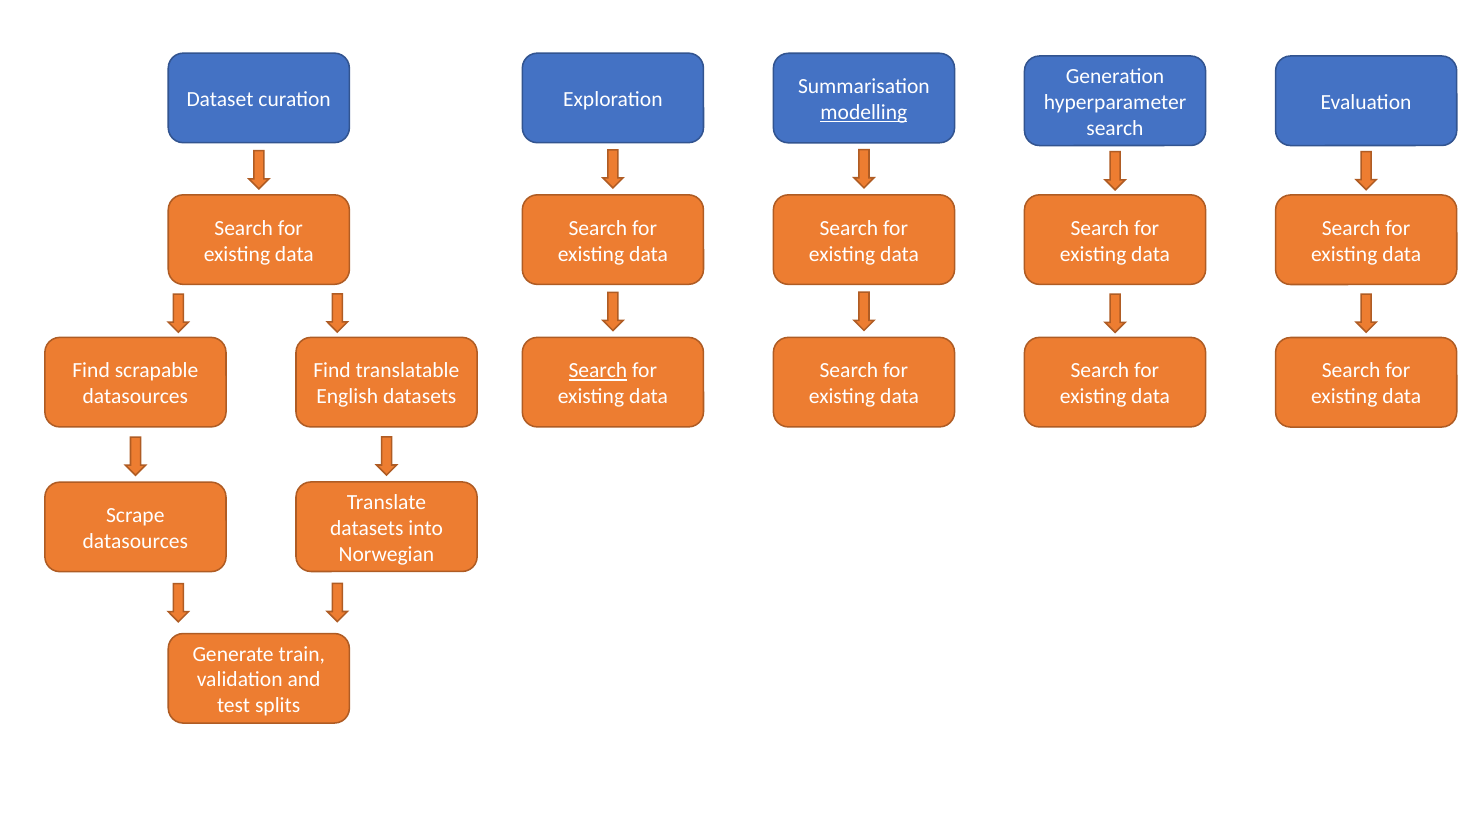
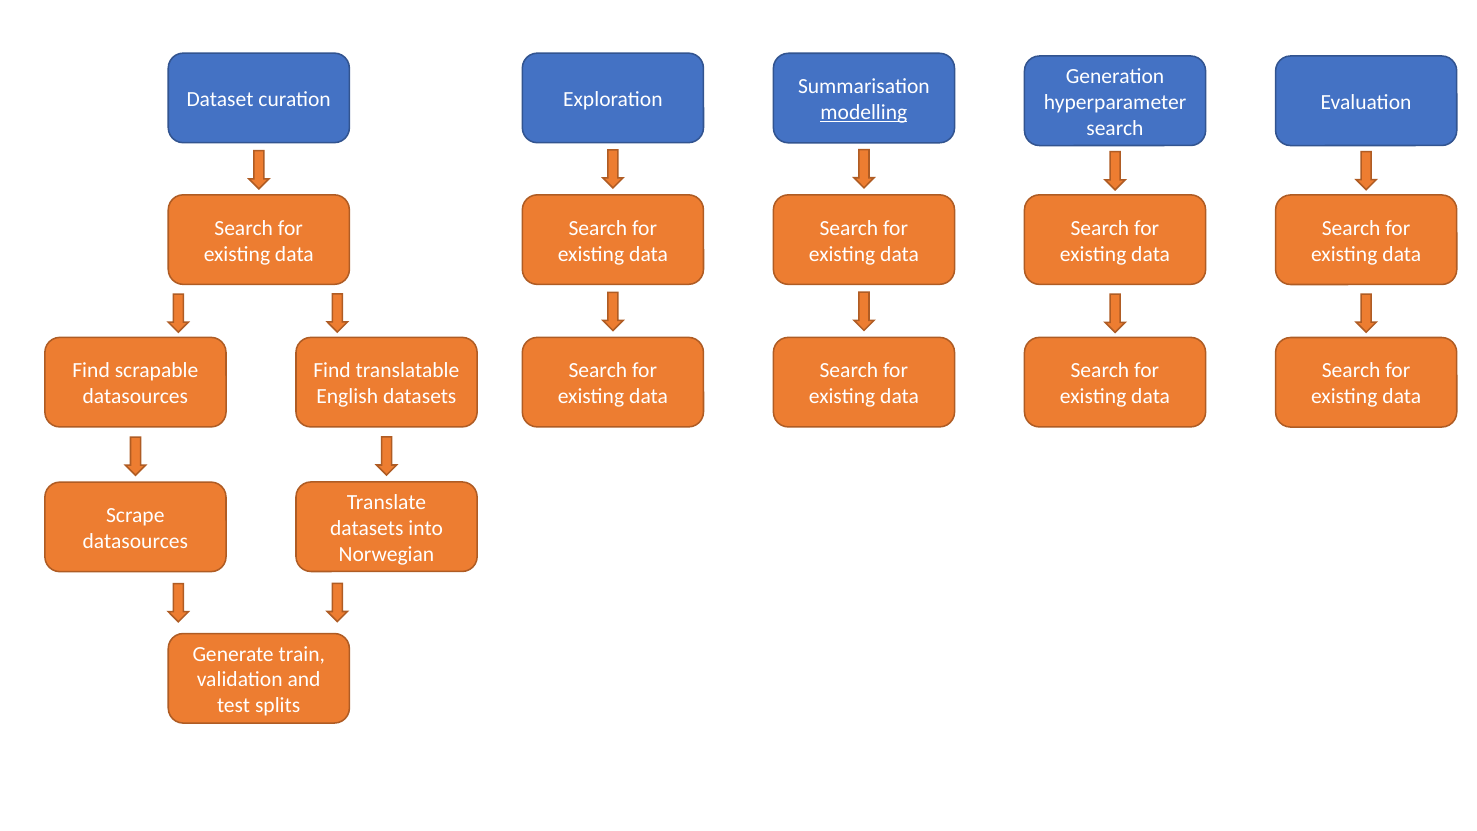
Search underline: present -> none (598, 371)
